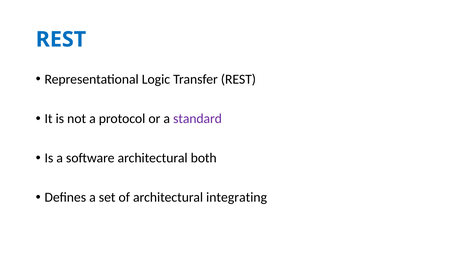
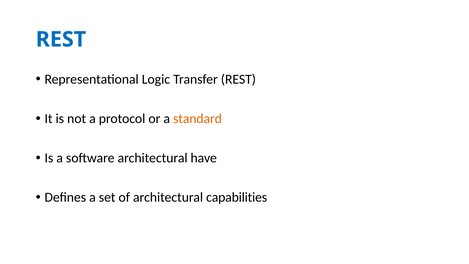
standard colour: purple -> orange (197, 119)
both: both -> have (204, 158)
integrating: integrating -> capabilities (237, 197)
